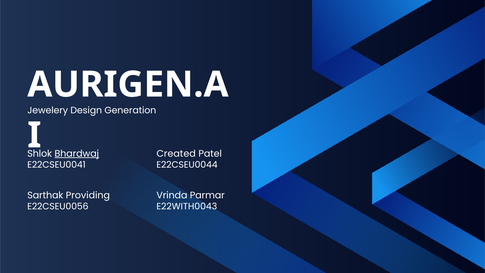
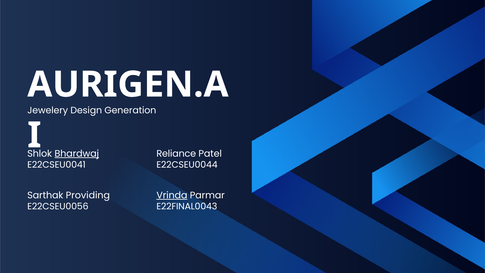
Created: Created -> Reliance (176, 154)
Vrinda underline: none -> present (172, 195)
E22WITH0043: E22WITH0043 -> E22FINAL0043 (187, 206)
